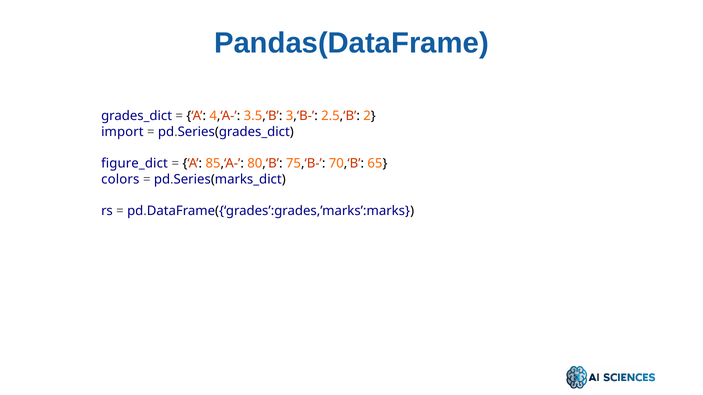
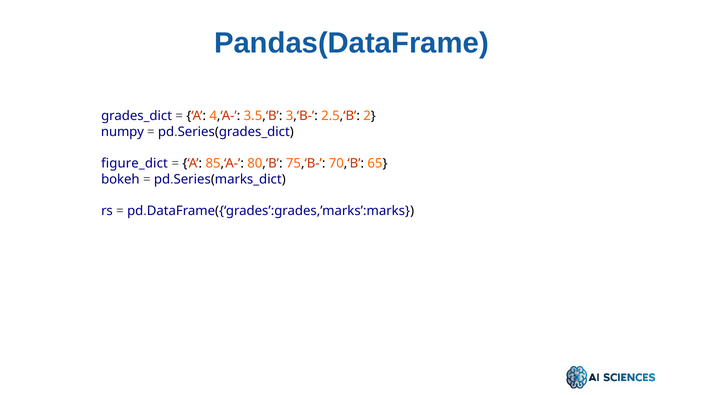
import: import -> numpy (122, 132)
colors: colors -> bokeh (120, 180)
